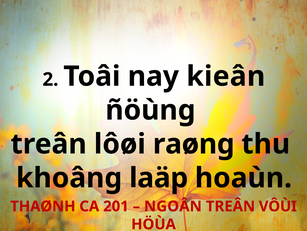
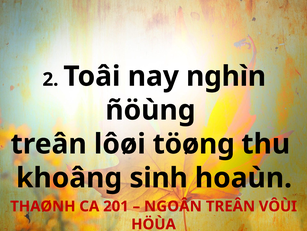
kieân: kieân -> nghìn (226, 76)
raøng: raøng -> töøng (194, 144)
laäp: laäp -> sinh (159, 177)
